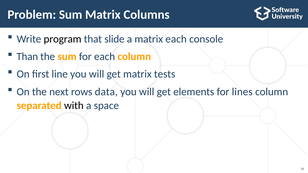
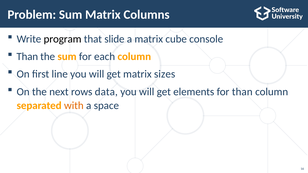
matrix each: each -> cube (176, 39)
tests: tests -> sizes (165, 74)
for lines: lines -> than (242, 92)
with colour: black -> orange (74, 106)
